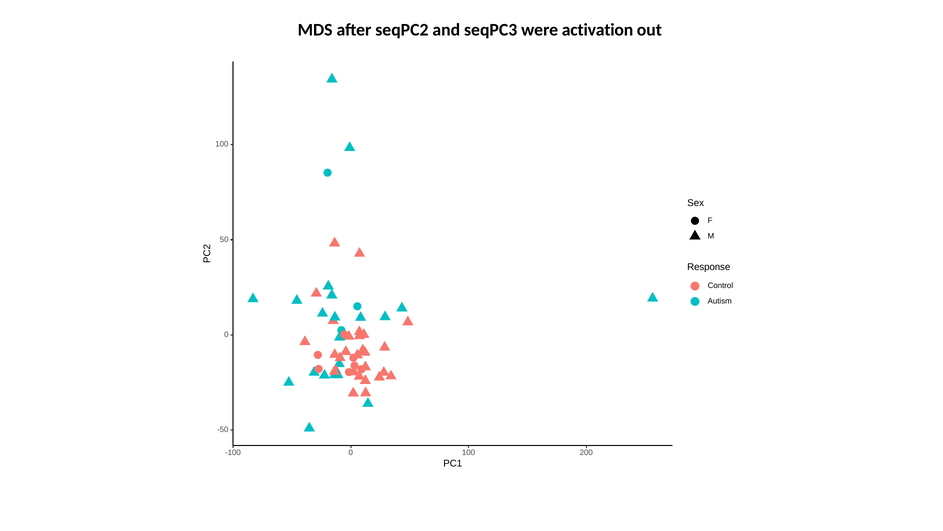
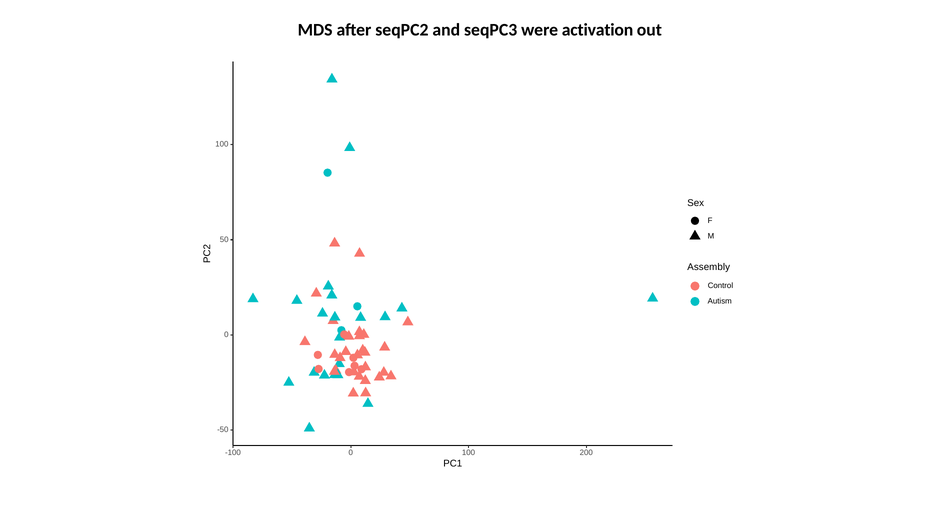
Response: Response -> Assembly (709, 267)
